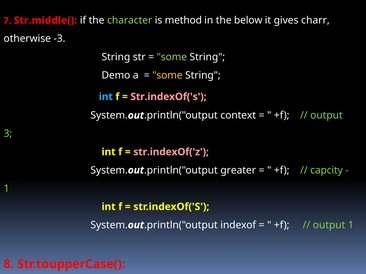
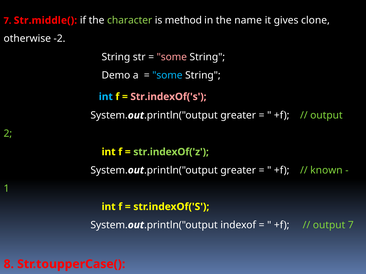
below: below -> name (248, 20)
charr: charr -> clone (315, 20)
-3: -3 -> -2 (59, 39)
some colour: light green -> pink (172, 57)
some colour: yellow -> light blue (167, 75)
context: context -> greater (238, 116)
3: 3 -> 2 (8, 134)
str.indexOf('z colour: pink -> light green (171, 152)
capcity: capcity -> known (326, 170)
output 1: 1 -> 7 (351, 225)
